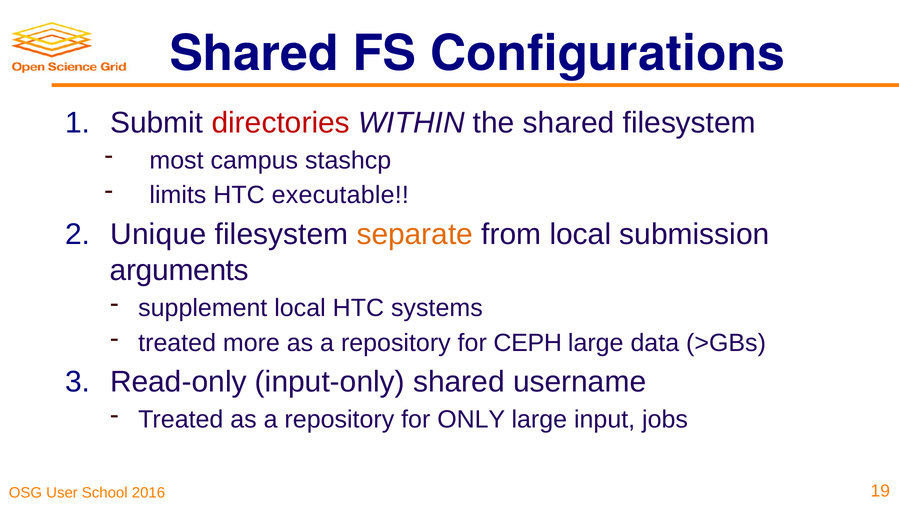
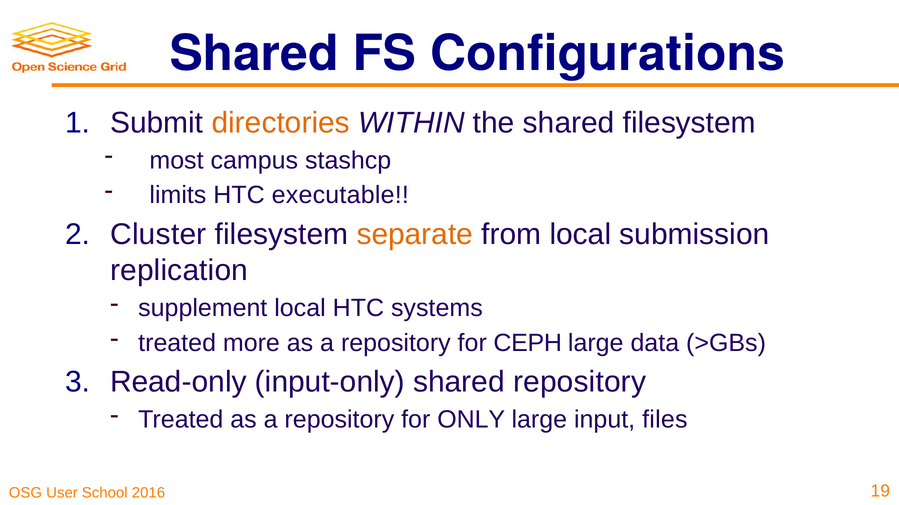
directories colour: red -> orange (281, 123)
Unique: Unique -> Cluster (158, 235)
arguments: arguments -> replication (179, 271)
shared username: username -> repository (580, 383)
jobs: jobs -> files (665, 420)
